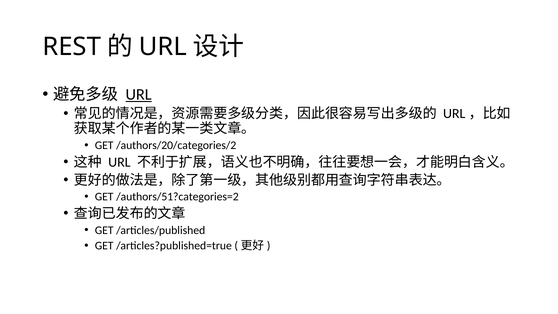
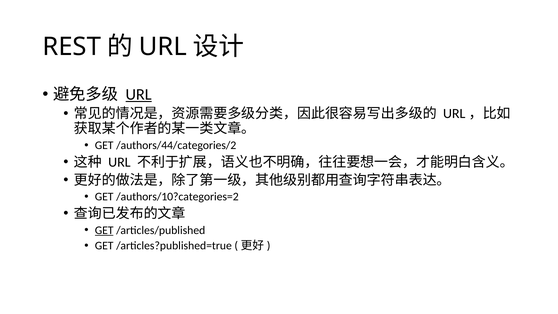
/authors/20/categories/2: /authors/20/categories/2 -> /authors/44/categories/2 (176, 145)
/authors/51?categories=2: /authors/51?categories=2 -> /authors/10?categories=2 (177, 197)
GET underline: none -> present (104, 230)
